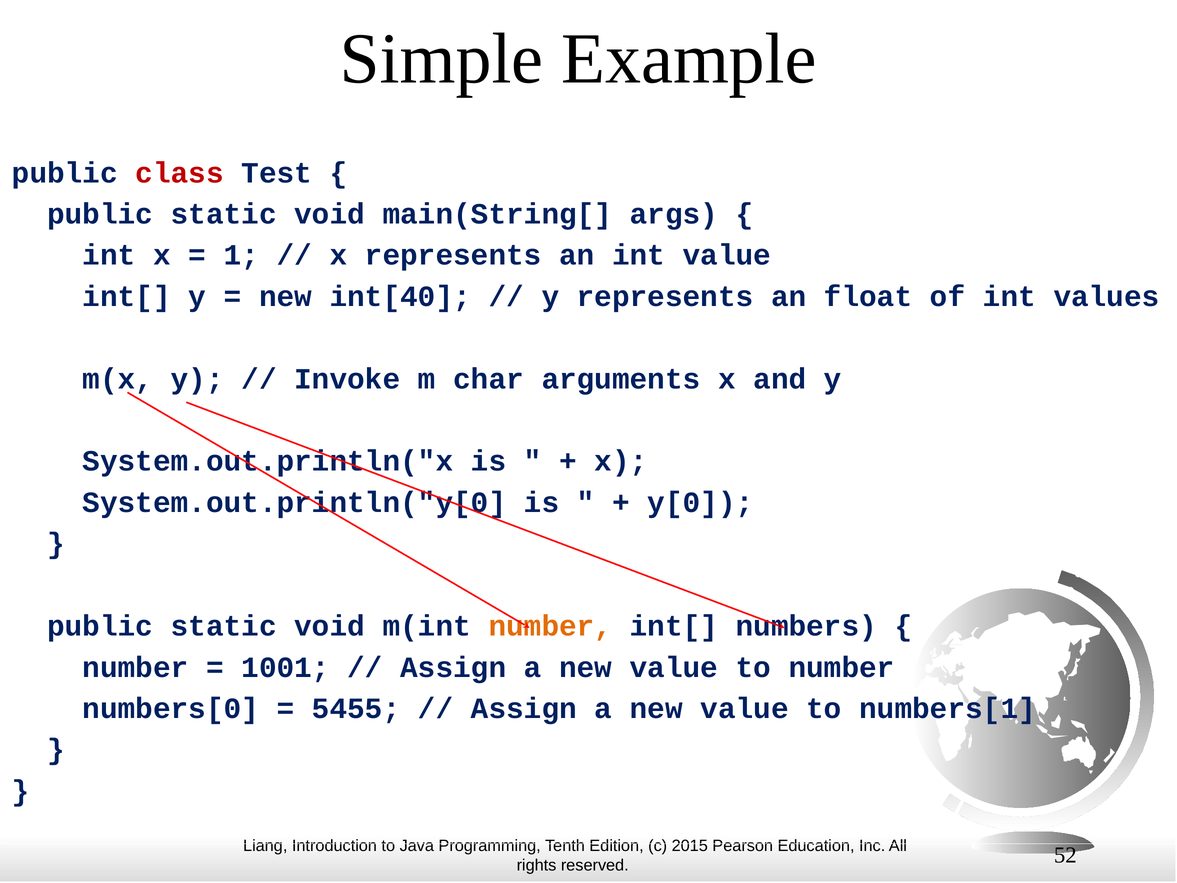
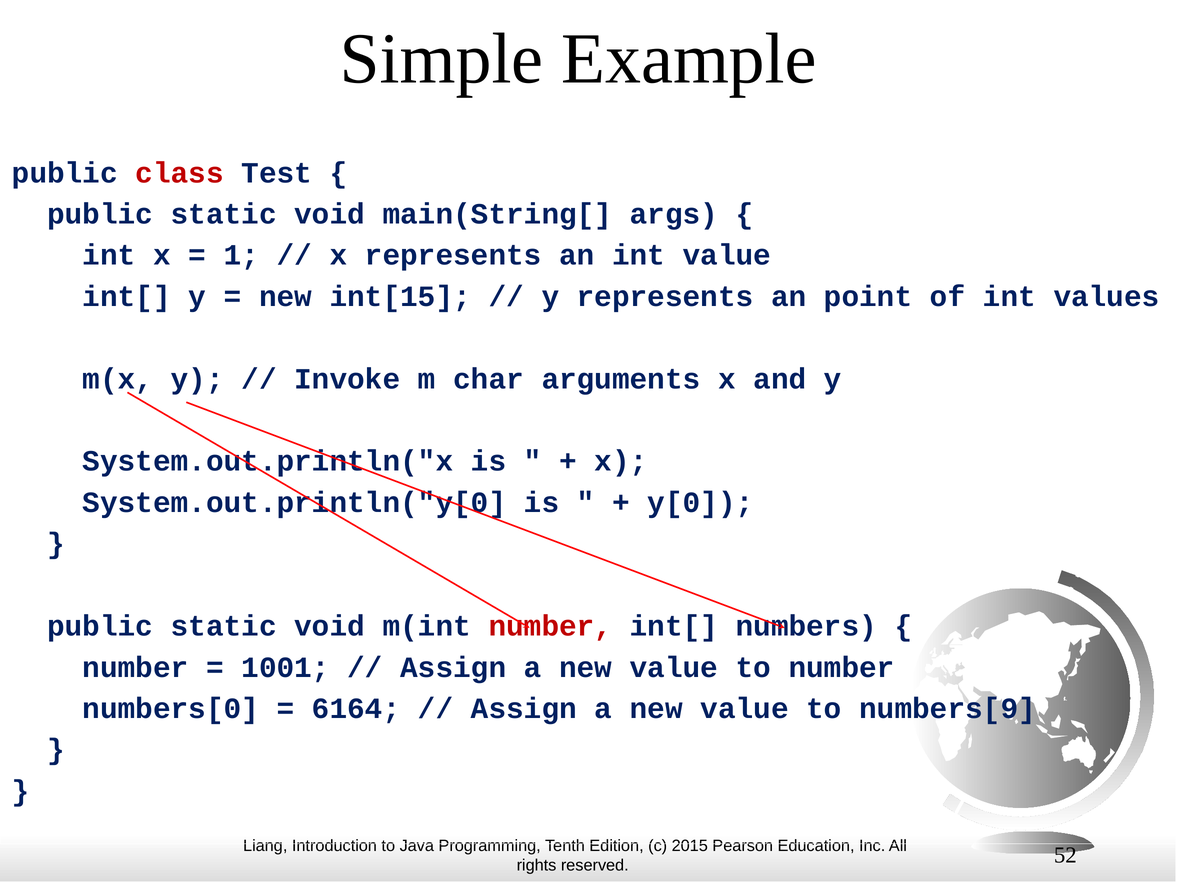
int[40: int[40 -> int[15 (400, 296)
float: float -> point (868, 296)
number colour: orange -> red (550, 626)
5455: 5455 -> 6164 (356, 708)
numbers[1: numbers[1 -> numbers[9 (948, 708)
